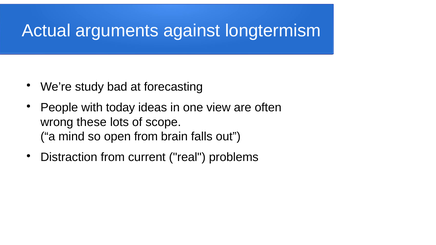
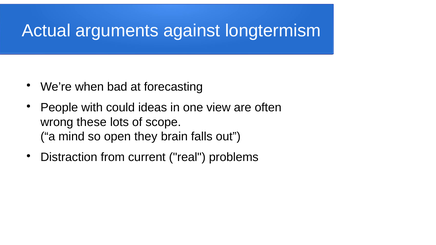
study: study -> when (89, 87)
today: today -> could (120, 108)
open from: from -> they (146, 137)
